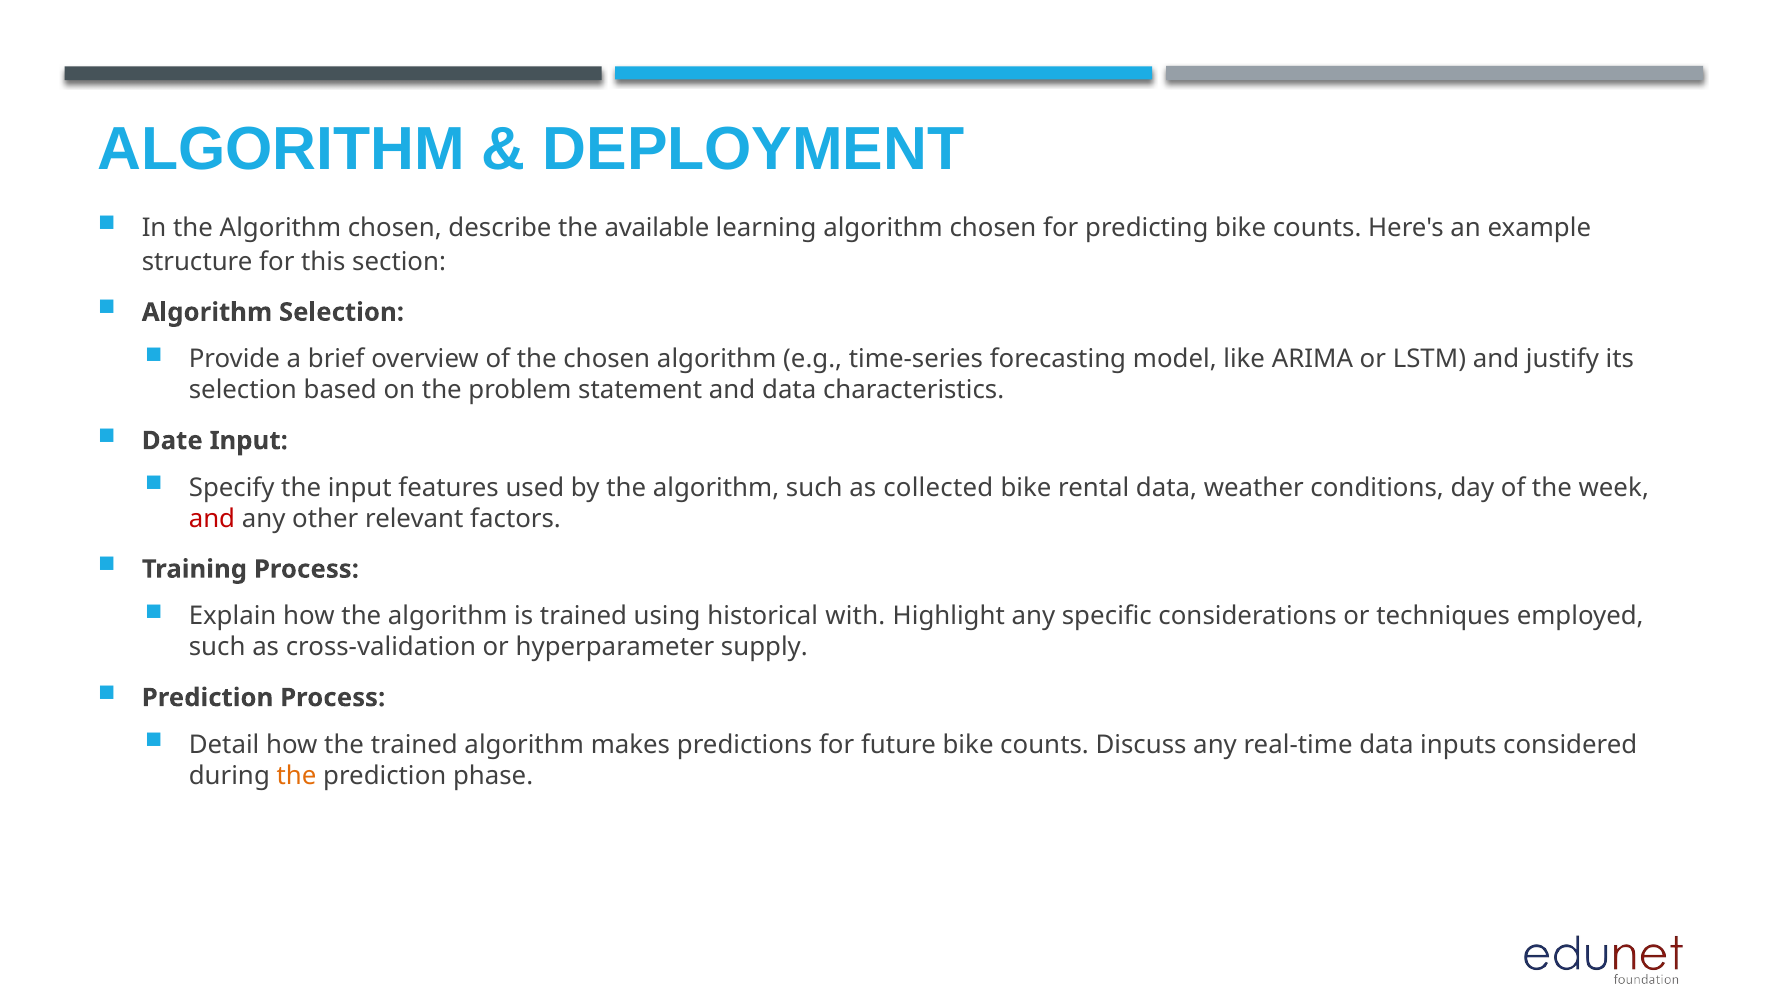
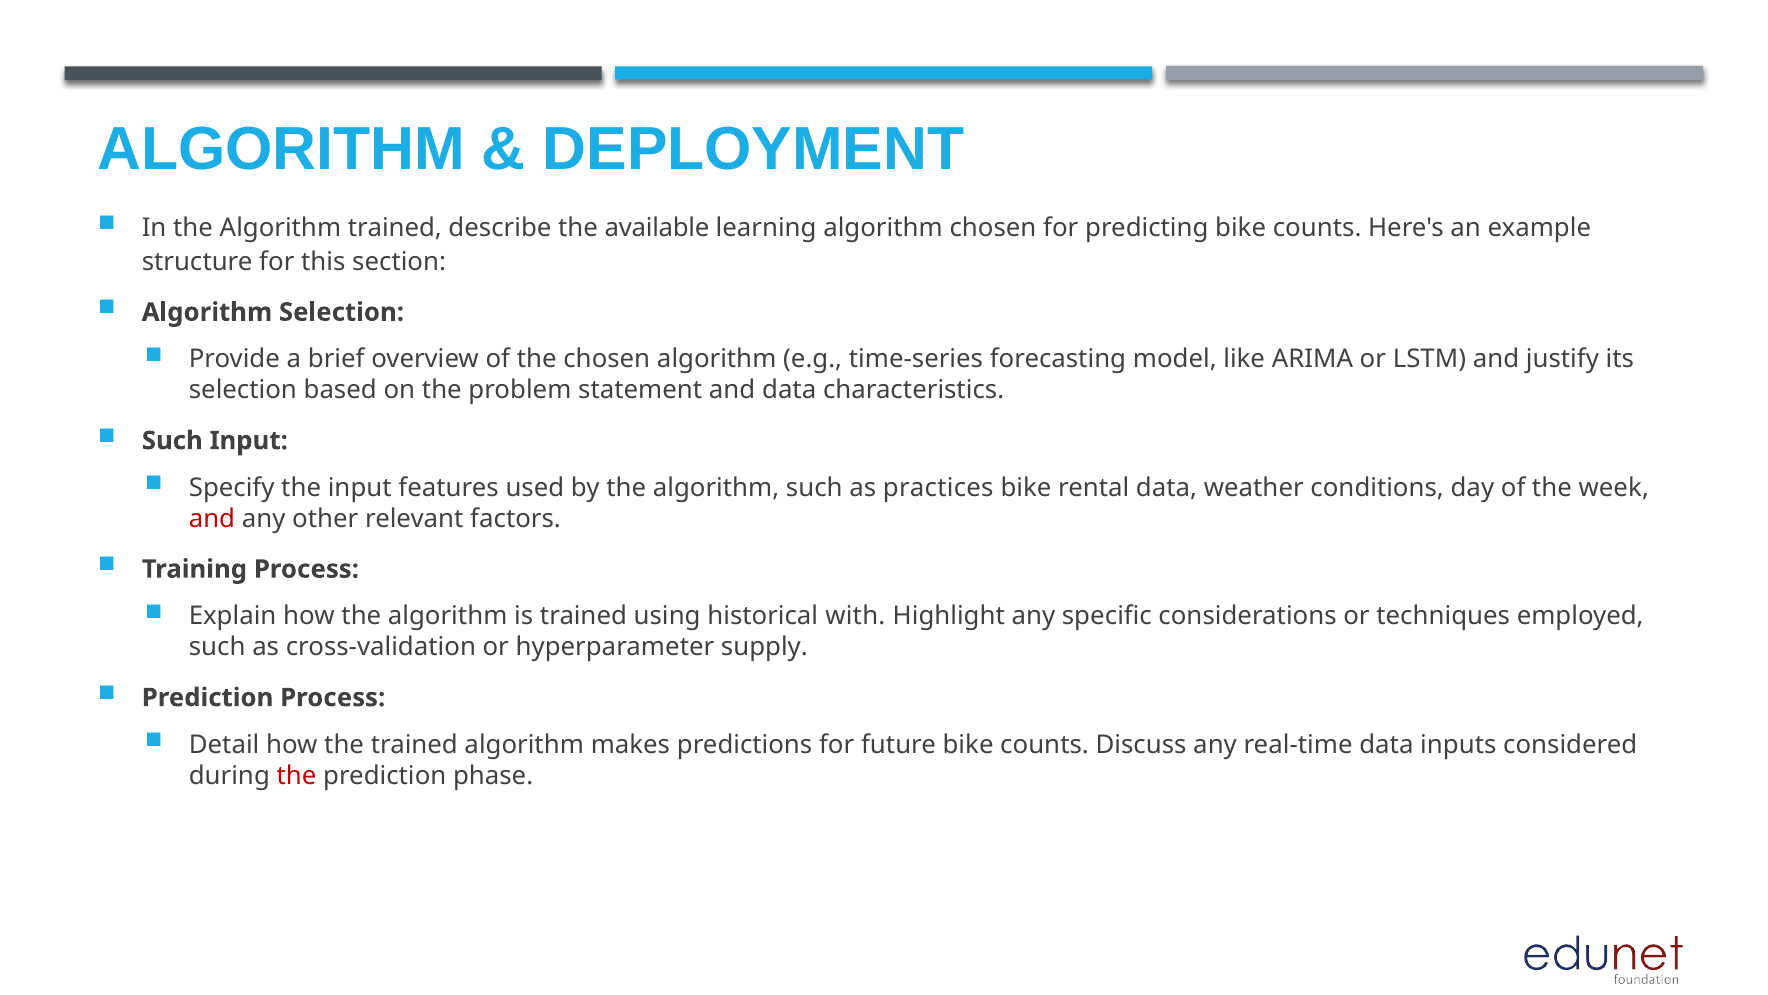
the Algorithm chosen: chosen -> trained (395, 228)
Date: Date -> Such (172, 440)
collected: collected -> practices (938, 488)
the colour: orange -> red (296, 775)
